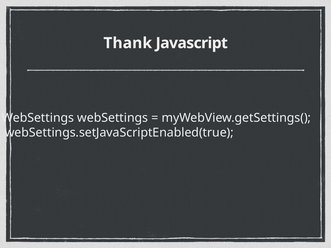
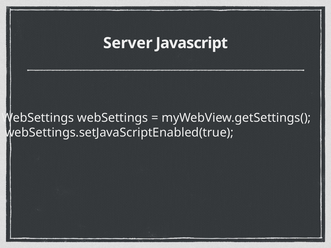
Thank: Thank -> Server (128, 43)
